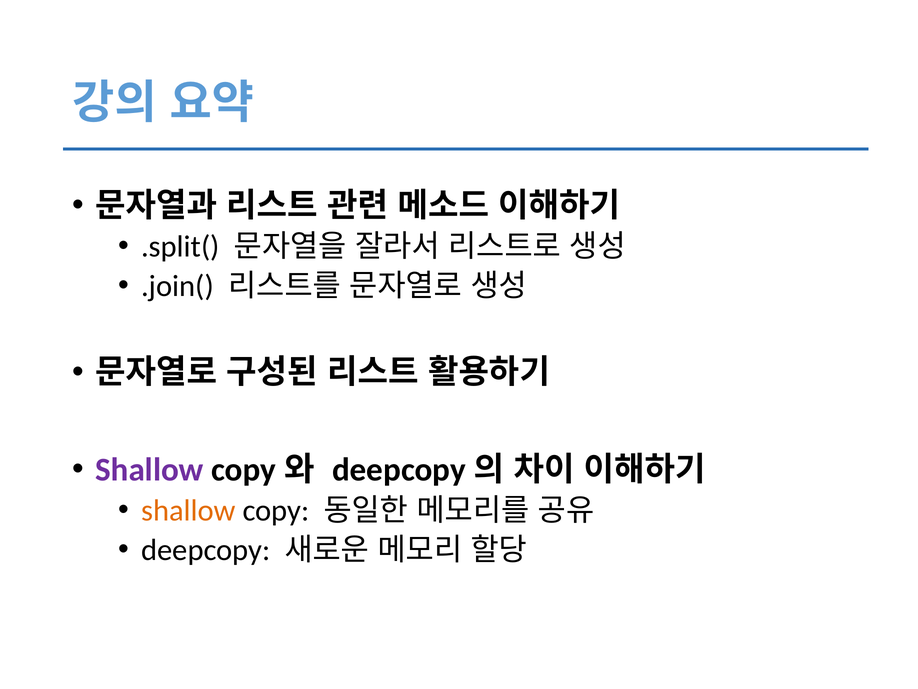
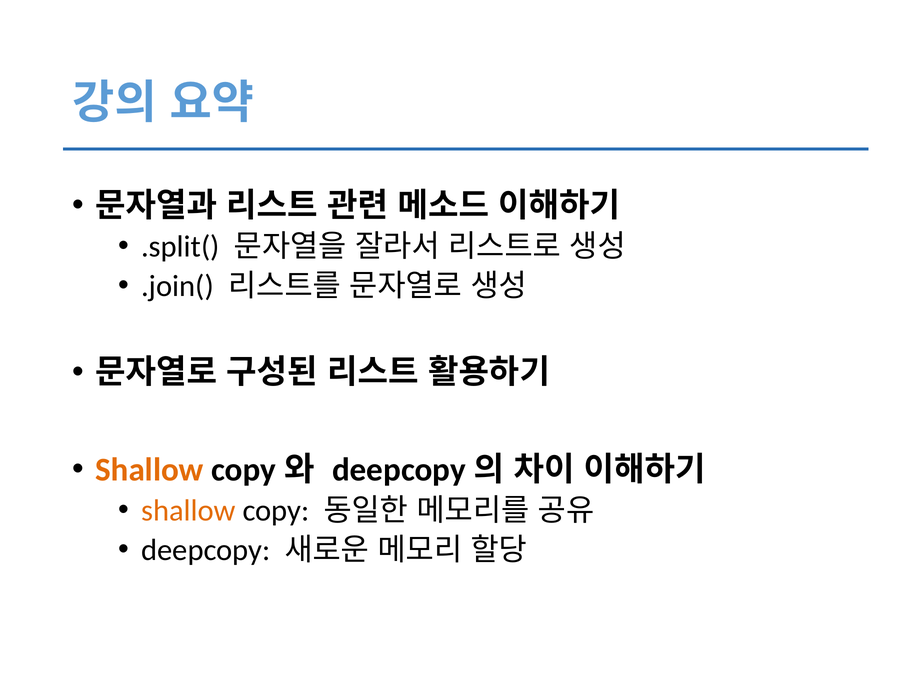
Shallow colour: purple -> orange (149, 469)
